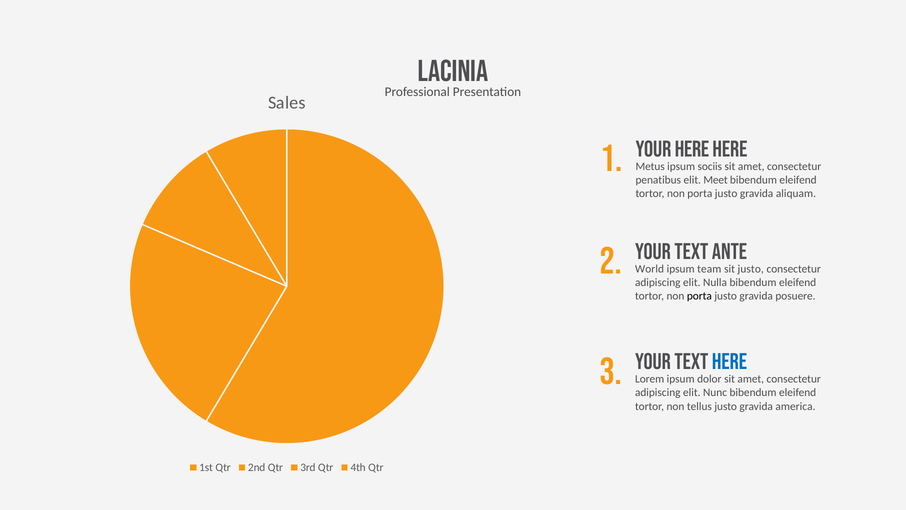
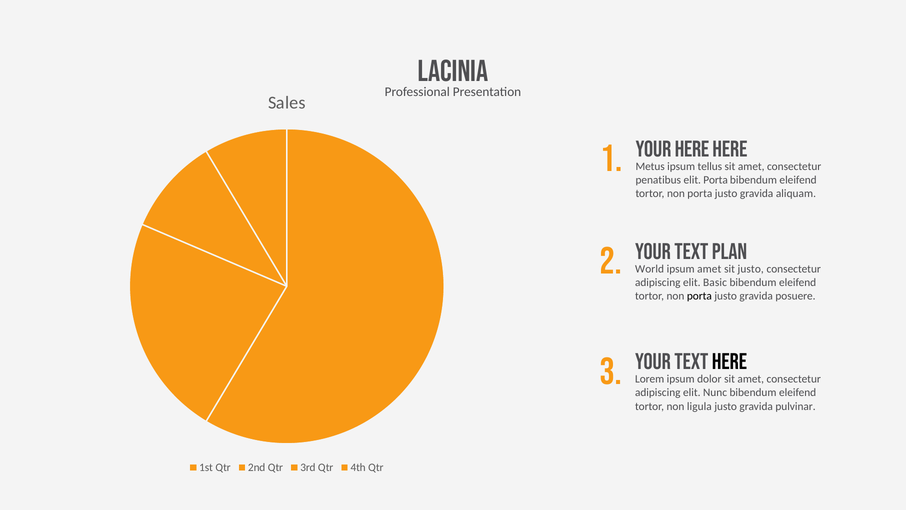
sociis: sociis -> tellus (710, 166)
elit Meet: Meet -> Porta (716, 180)
ante: ante -> plan (730, 251)
ipsum team: team -> amet (709, 269)
Nulla: Nulla -> Basic (715, 282)
here colour: blue -> black (730, 362)
tellus: tellus -> ligula (699, 406)
america: america -> pulvinar (796, 406)
